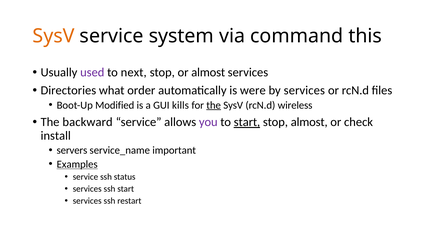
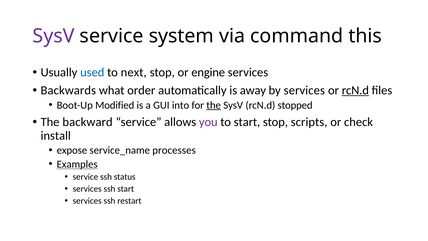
SysV colour: orange -> purple (54, 36)
used colour: purple -> blue (92, 72)
or almost: almost -> engine (208, 72)
Directories: Directories -> Backwards (68, 90)
were: were -> away (253, 90)
rcN.d underline: none -> present (355, 90)
kills: kills -> into (181, 105)
wireless: wireless -> stopped (295, 105)
start underline: present -> none (247, 122)
stop almost: almost -> scripts (309, 122)
servers: servers -> expose (72, 150)
important: important -> processes (174, 150)
